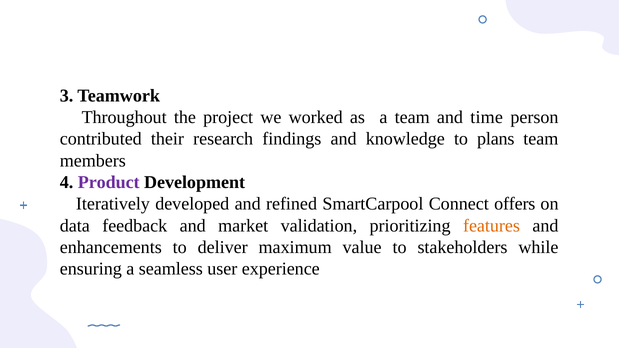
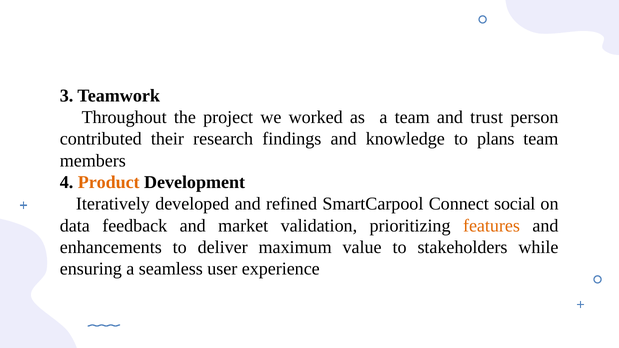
time: time -> trust (487, 117)
Product colour: purple -> orange (109, 182)
offers: offers -> social (515, 204)
